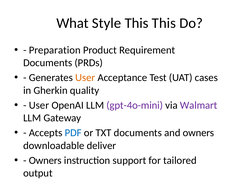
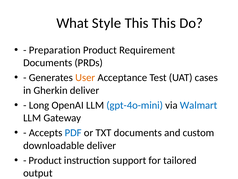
Gherkin quality: quality -> deliver (85, 90)
User: User -> Long (39, 105)
gpt-4o-mini colour: purple -> blue (135, 105)
Walmart colour: purple -> blue (199, 105)
and owners: owners -> custom (198, 132)
Owners: Owners -> Product (45, 160)
